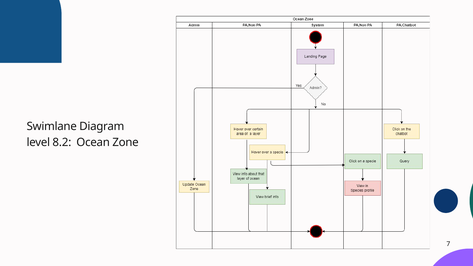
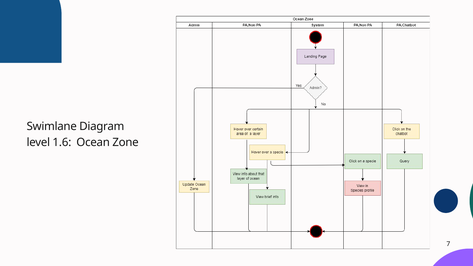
8.2: 8.2 -> 1.6 (62, 143)
